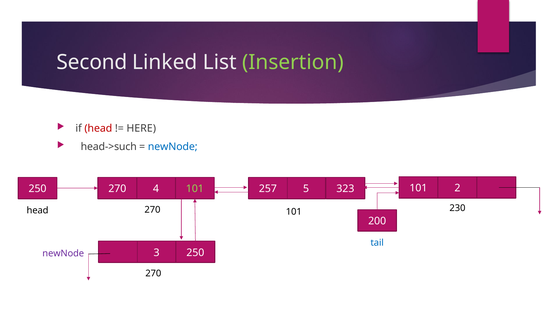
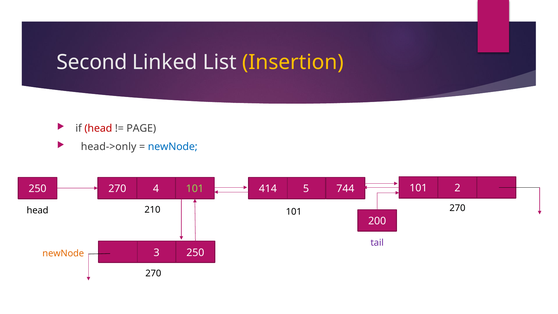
Insertion colour: light green -> yellow (293, 62)
HERE: HERE -> PAGE (141, 128)
head->such: head->such -> head->only (109, 147)
257: 257 -> 414 (268, 189)
323: 323 -> 744 (345, 189)
head 270: 270 -> 210 (152, 210)
101 230: 230 -> 270 (457, 208)
tail colour: blue -> purple (377, 243)
newNode colour: purple -> orange (63, 253)
